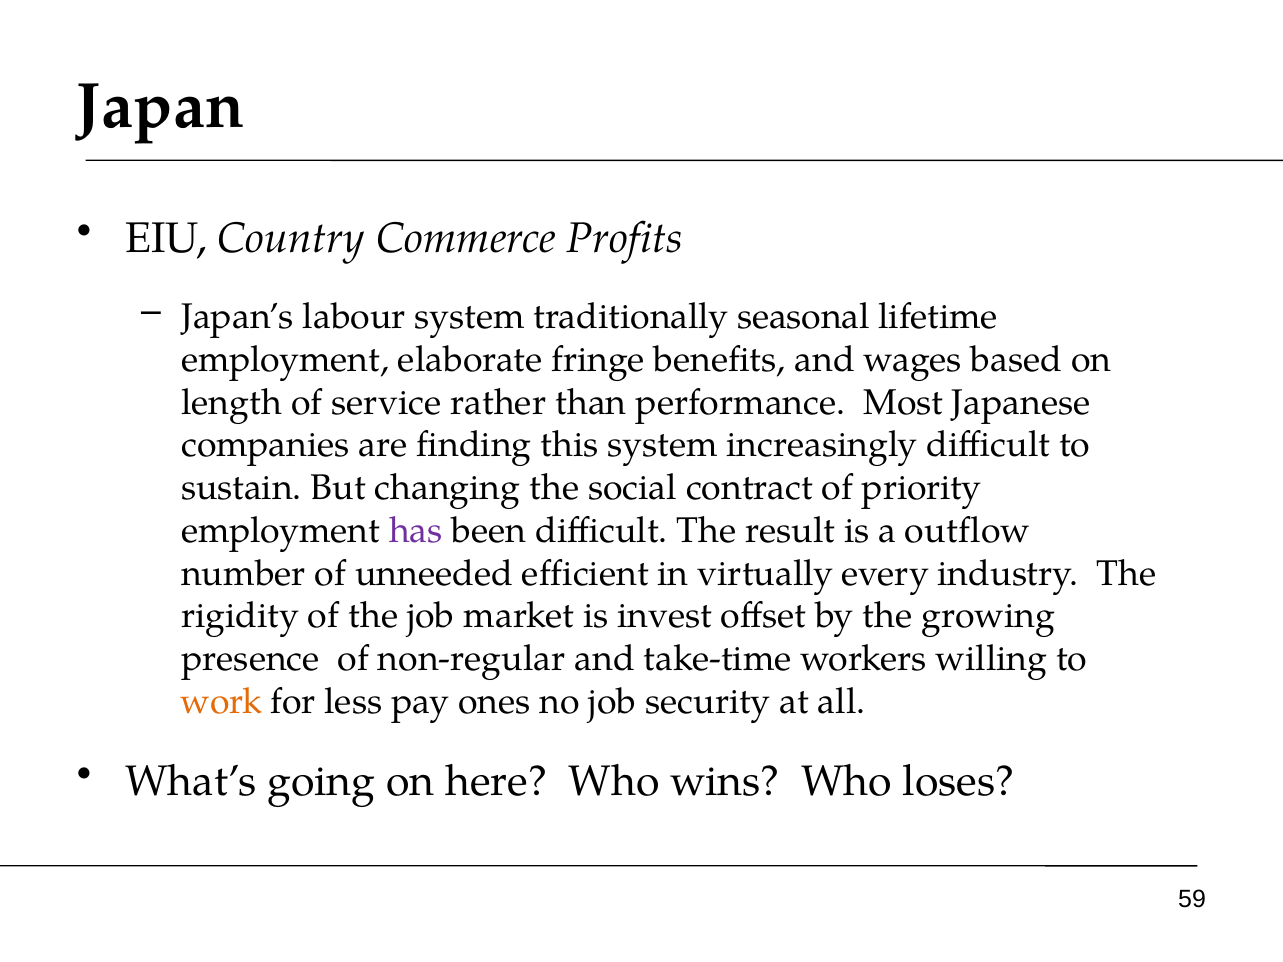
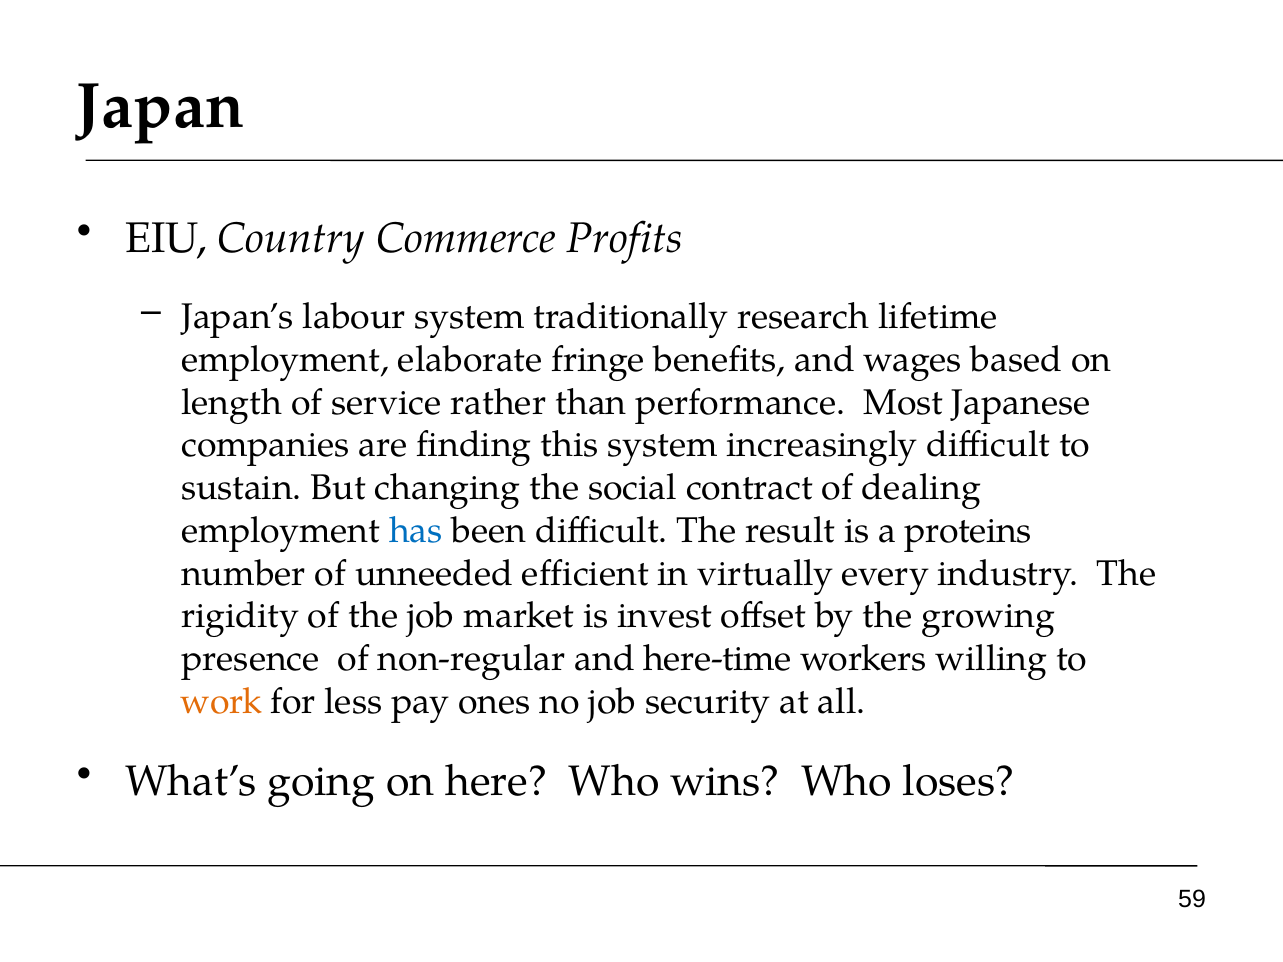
seasonal: seasonal -> research (803, 317)
priority: priority -> dealing (922, 488)
has colour: purple -> blue (416, 531)
outflow: outflow -> proteins (968, 531)
take-time: take-time -> here-time (718, 659)
